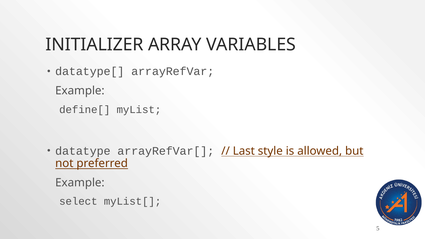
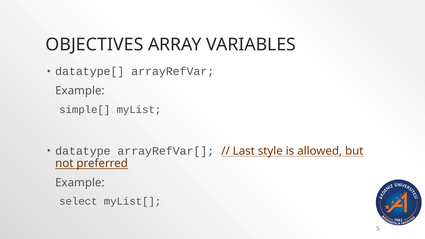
INITIALIZER: INITIALIZER -> OBJECTIVES (95, 45)
define[: define[ -> simple[ (85, 110)
